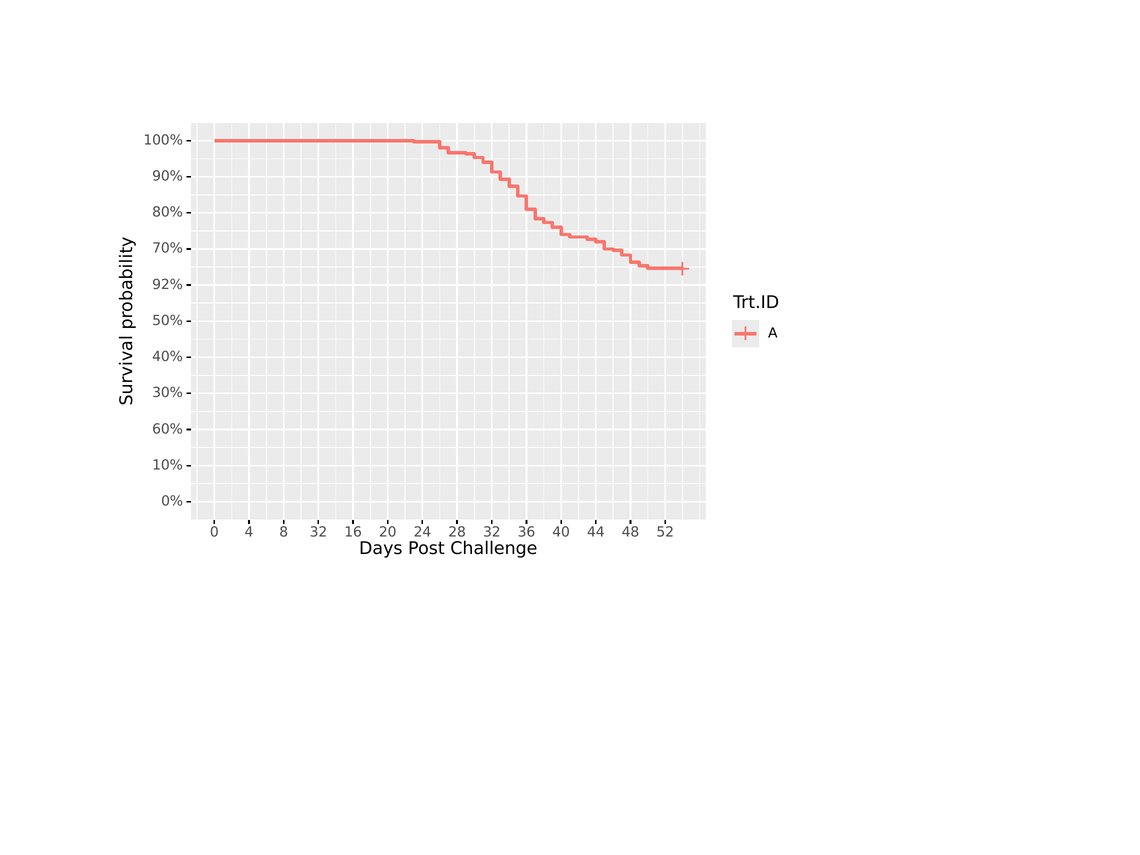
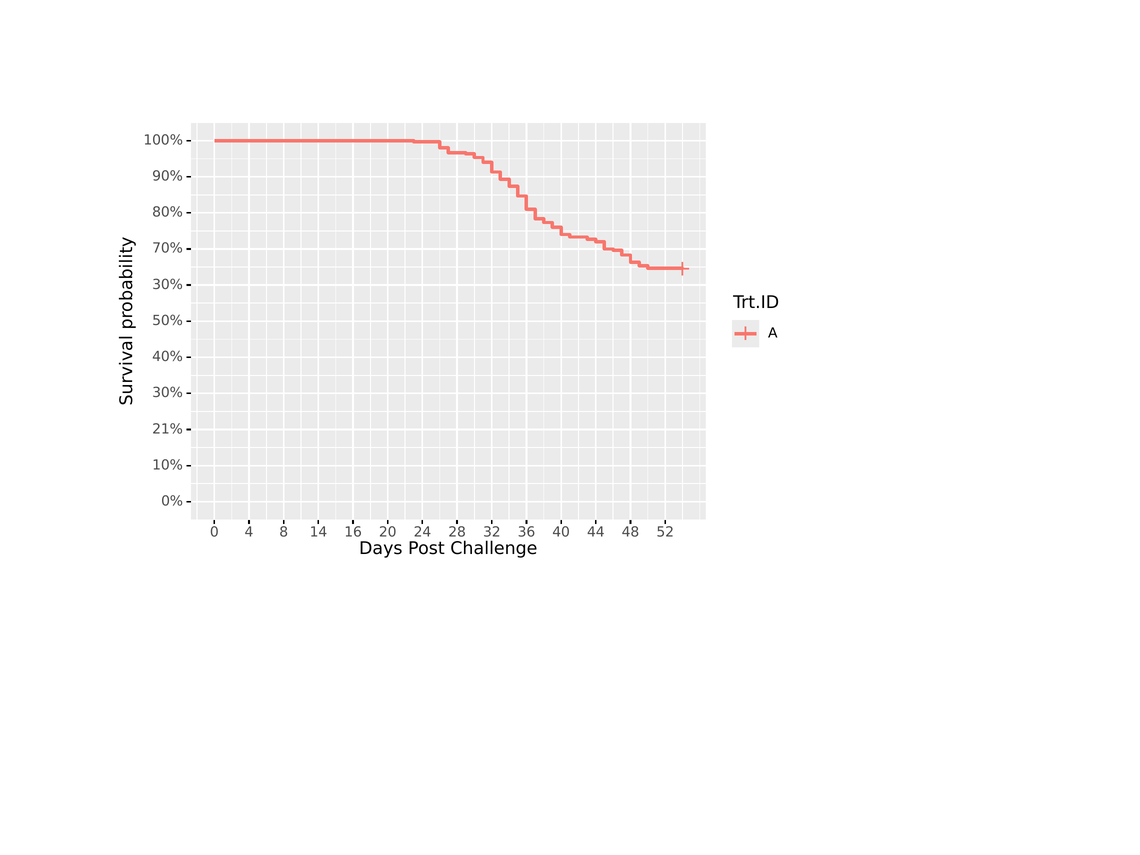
92%: 92% -> 30% (168, 284)
60%: 60% -> 21% (168, 429)
8 32: 32 -> 14 (318, 532)
